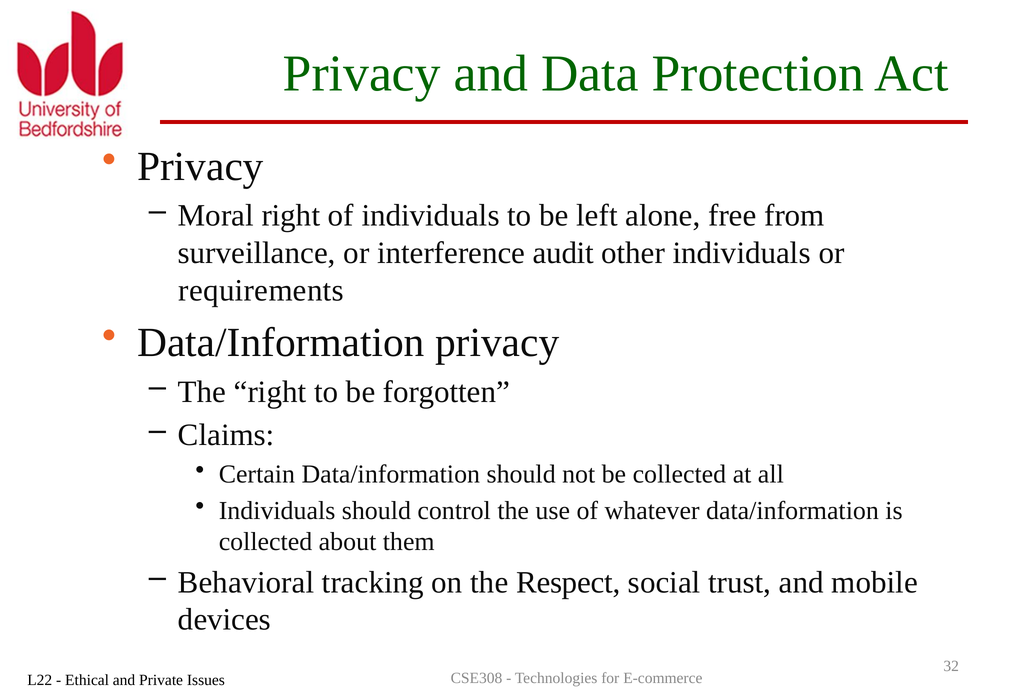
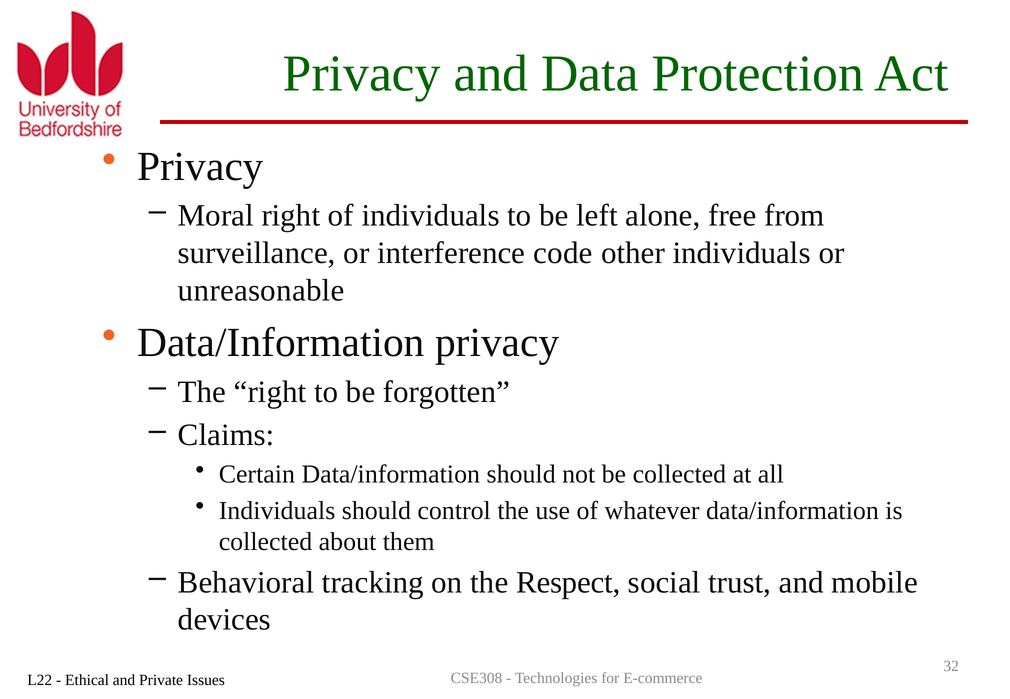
audit: audit -> code (563, 253)
requirements: requirements -> unreasonable (261, 290)
